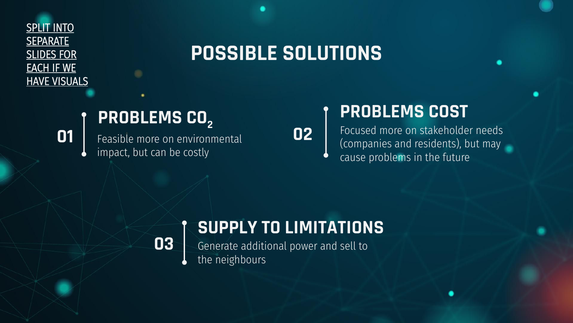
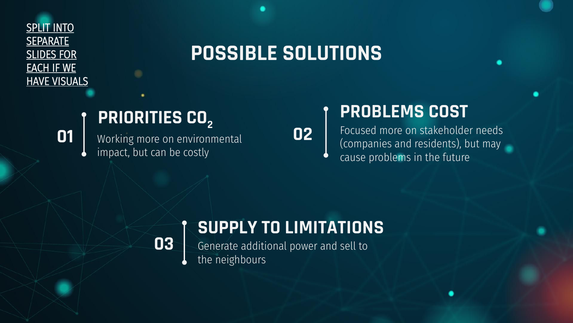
PROBLEMS: PROBLEMS -> PRIORITIES (140, 117)
Feasible: Feasible -> Working (115, 139)
